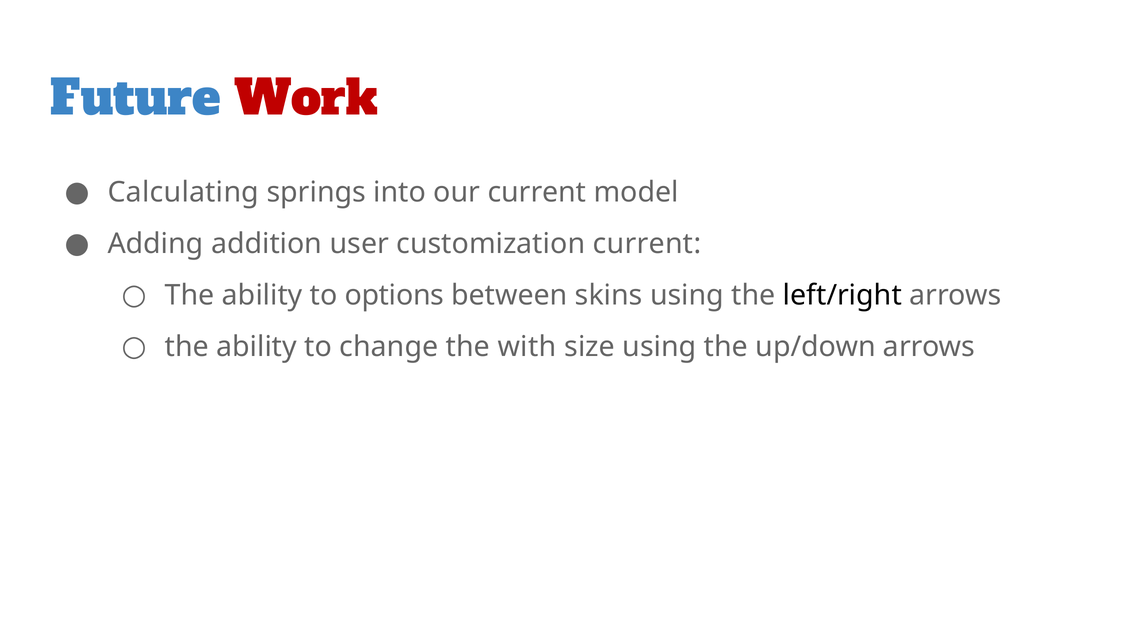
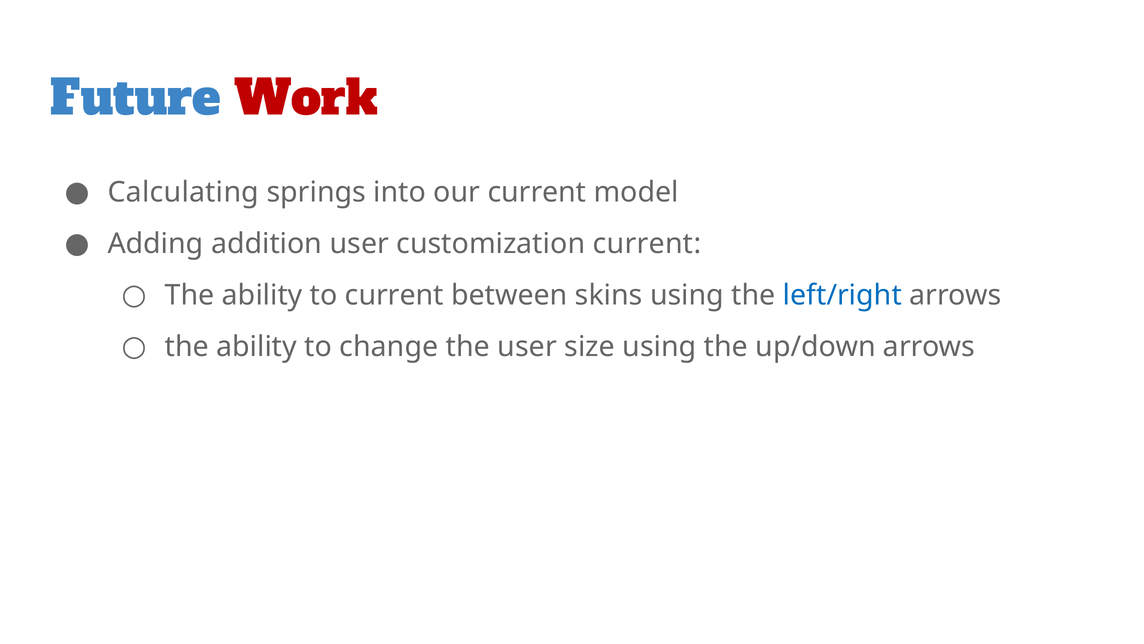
to options: options -> current (394, 295)
left/right colour: black -> blue (842, 295)
the with: with -> user (527, 346)
